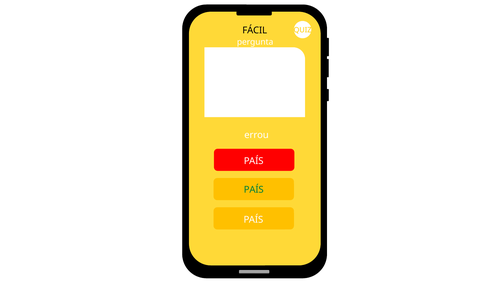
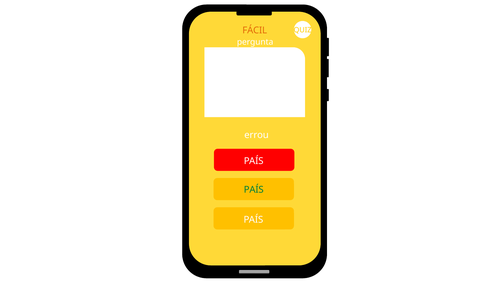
FÁCIL colour: black -> orange (255, 30)
